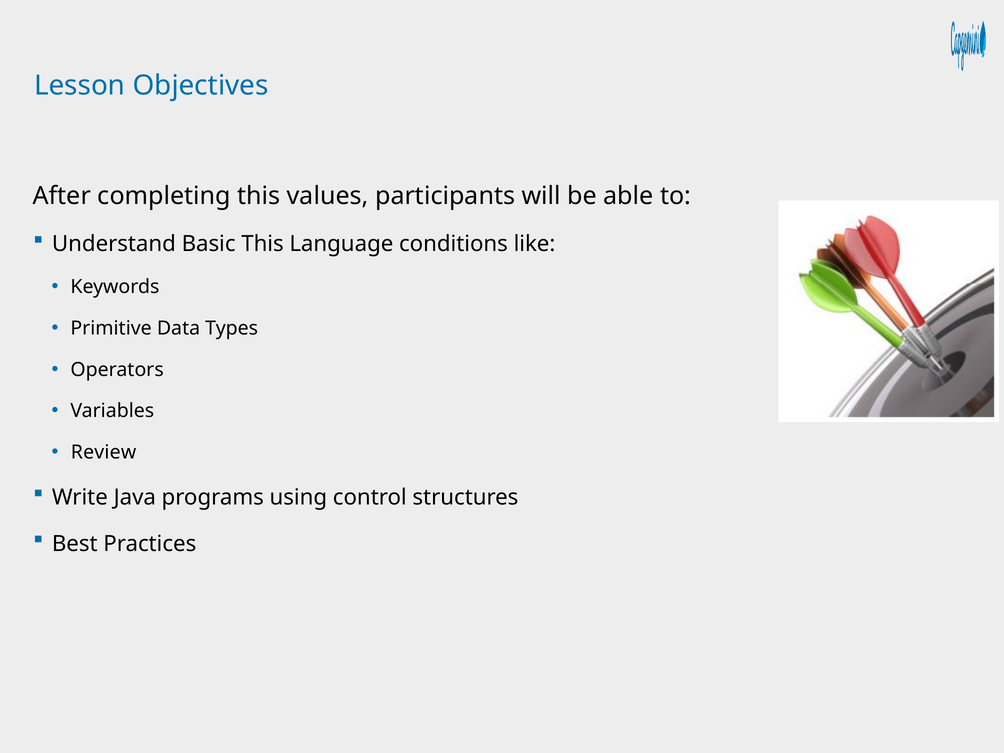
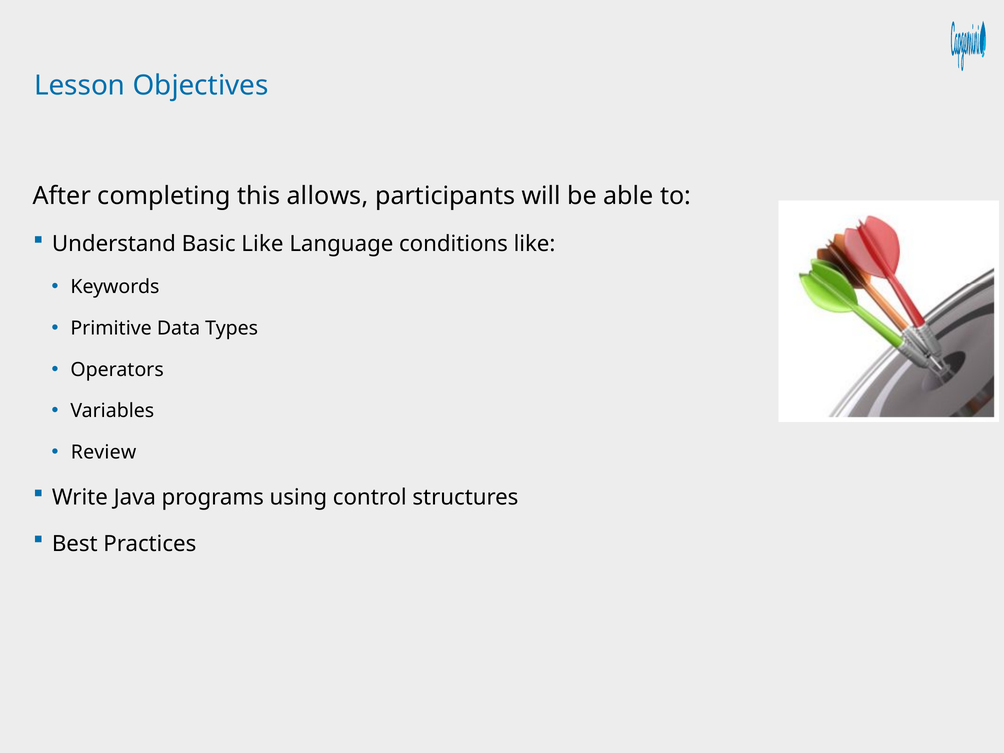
values: values -> allows (328, 196)
Basic This: This -> Like (262, 244)
